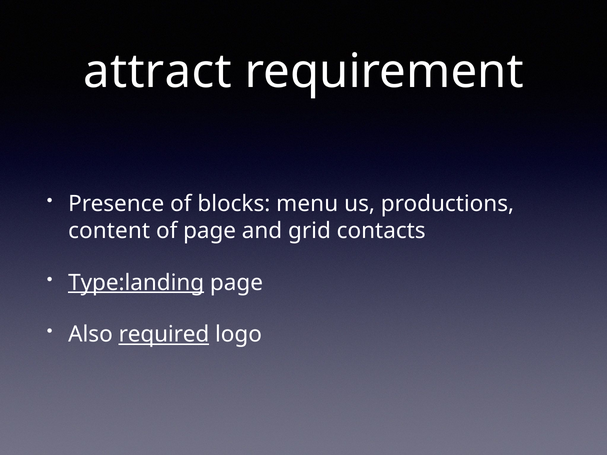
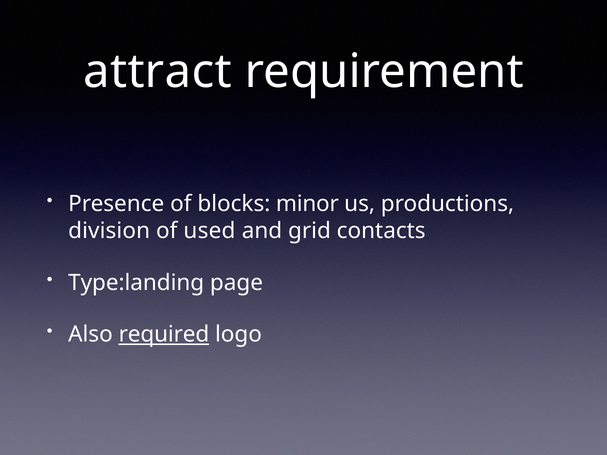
menu: menu -> minor (307, 204)
content: content -> division (109, 231)
of page: page -> used (209, 231)
Type:landing underline: present -> none (136, 283)
